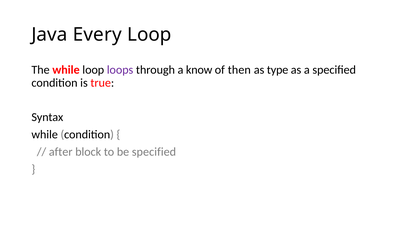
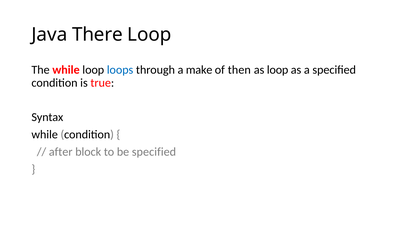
Every: Every -> There (97, 35)
loops colour: purple -> blue (120, 70)
know: know -> make (199, 70)
as type: type -> loop (278, 70)
